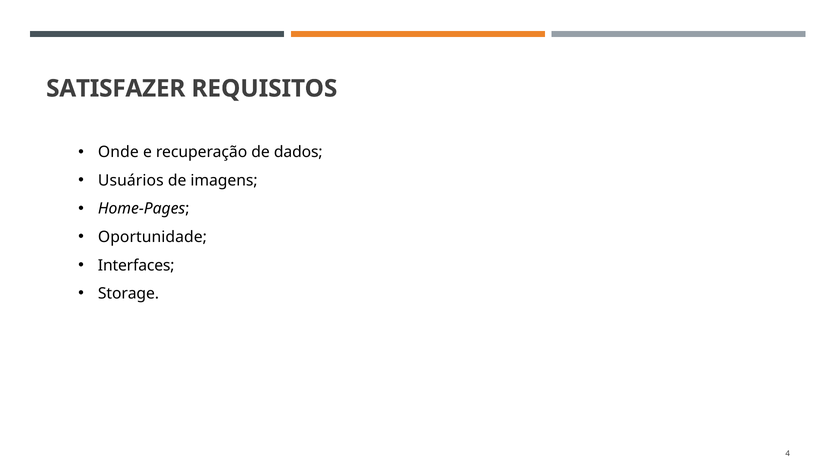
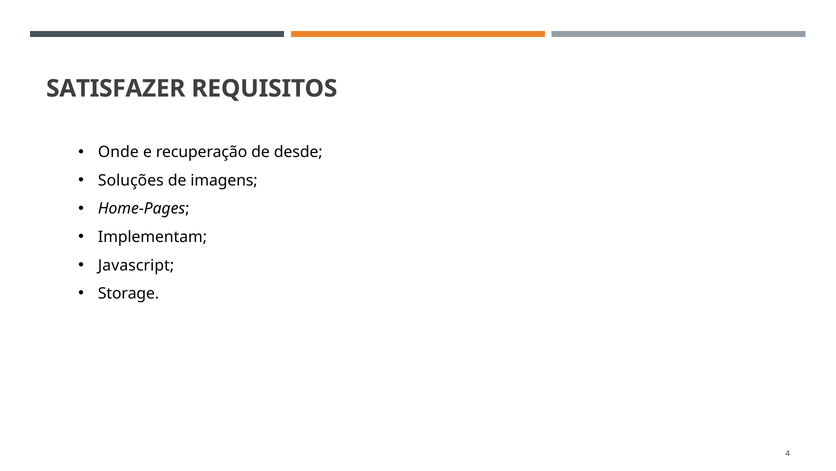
dados: dados -> desde (298, 152)
Usuários: Usuários -> Soluções (131, 180)
Oportunidade: Oportunidade -> Implementam (152, 237)
Interfaces: Interfaces -> Javascript (136, 265)
